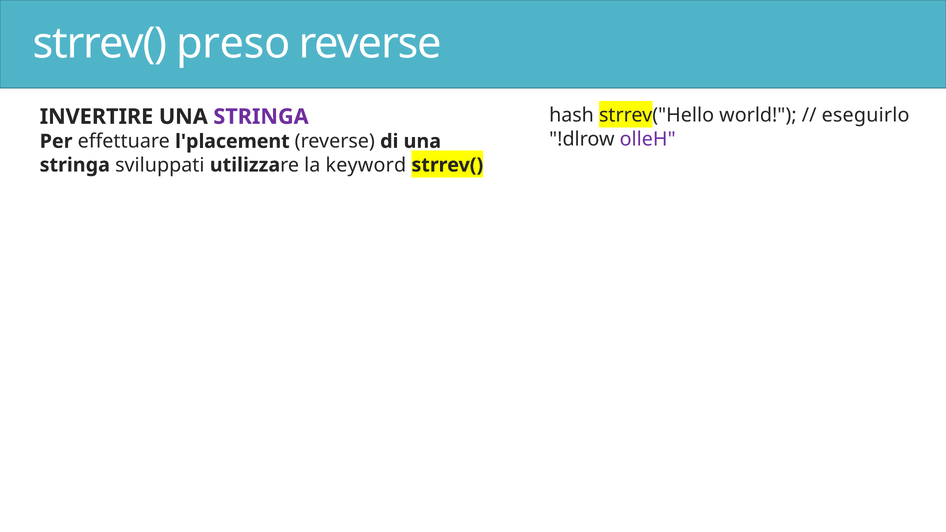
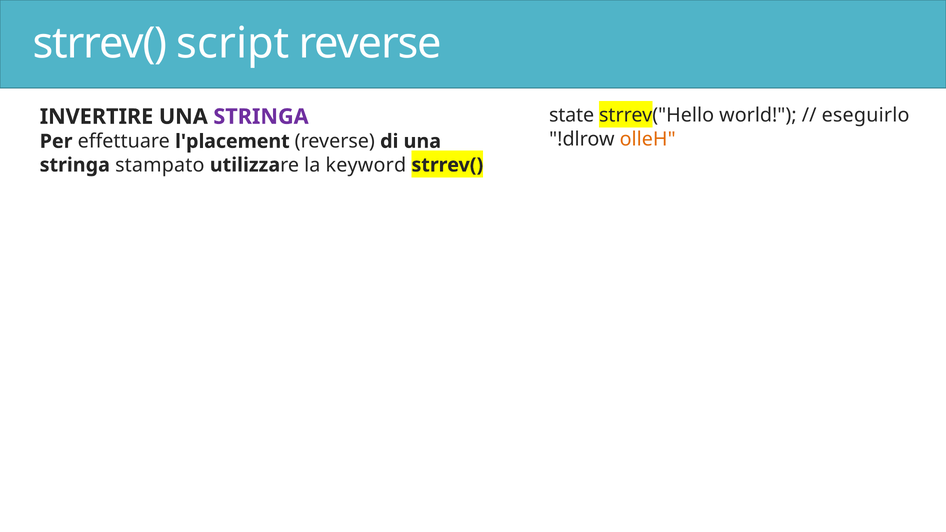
preso: preso -> script (233, 44)
hash: hash -> state (572, 115)
olleH colour: purple -> orange (648, 139)
sviluppati: sviluppati -> stampato (160, 165)
